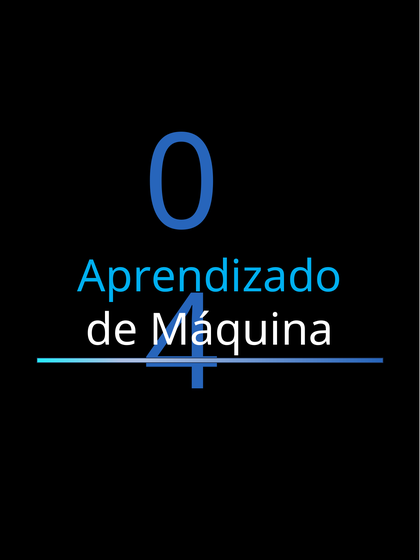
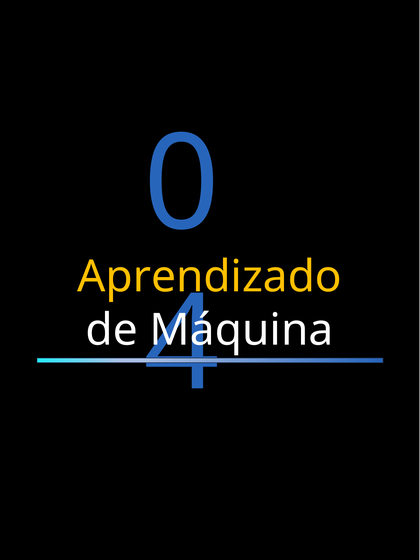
Aprendizado colour: light blue -> yellow (210, 277)
